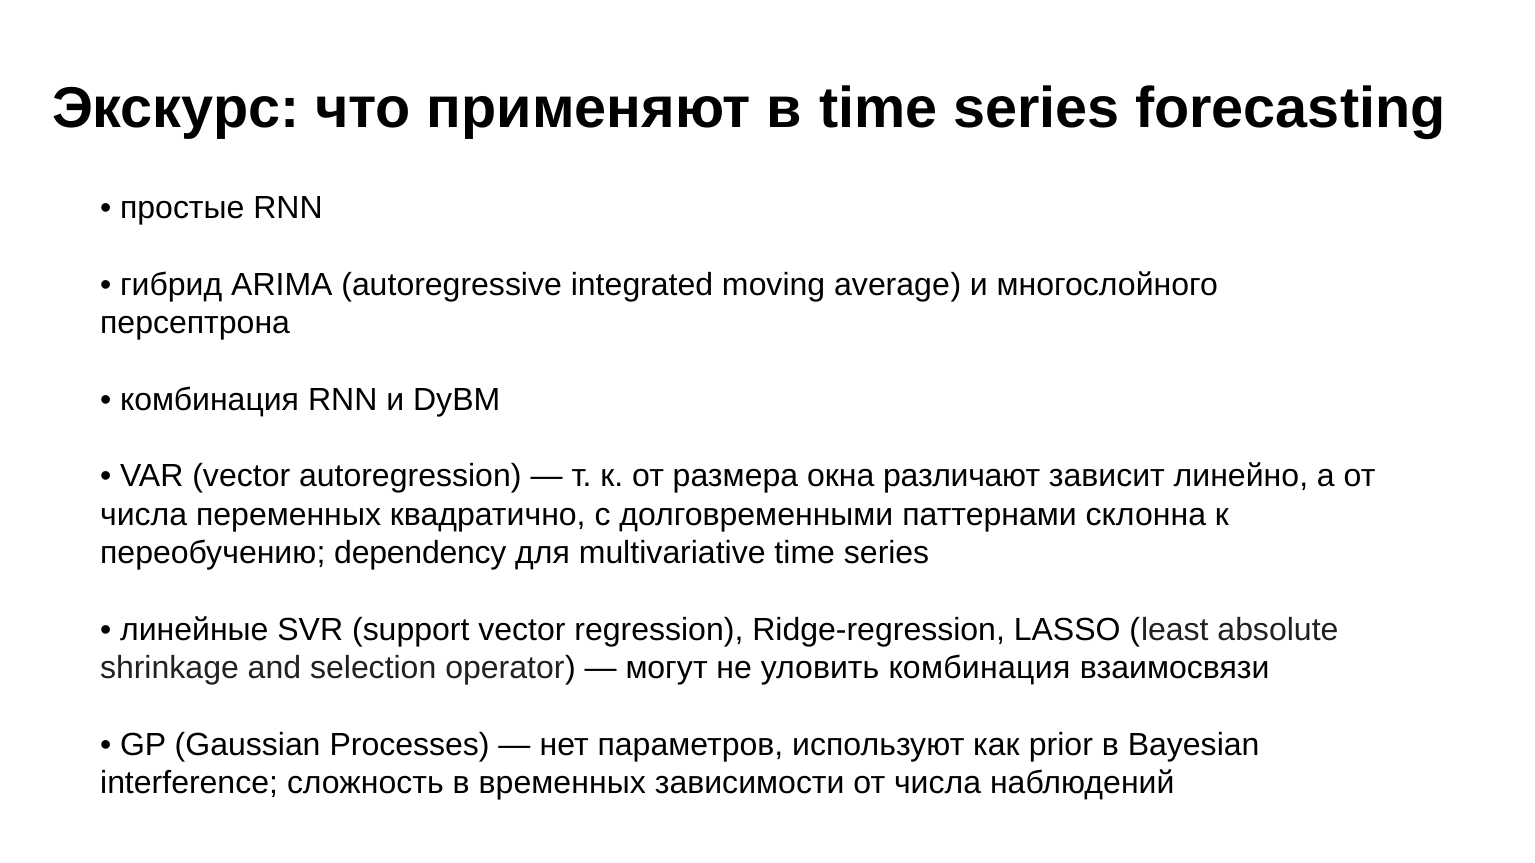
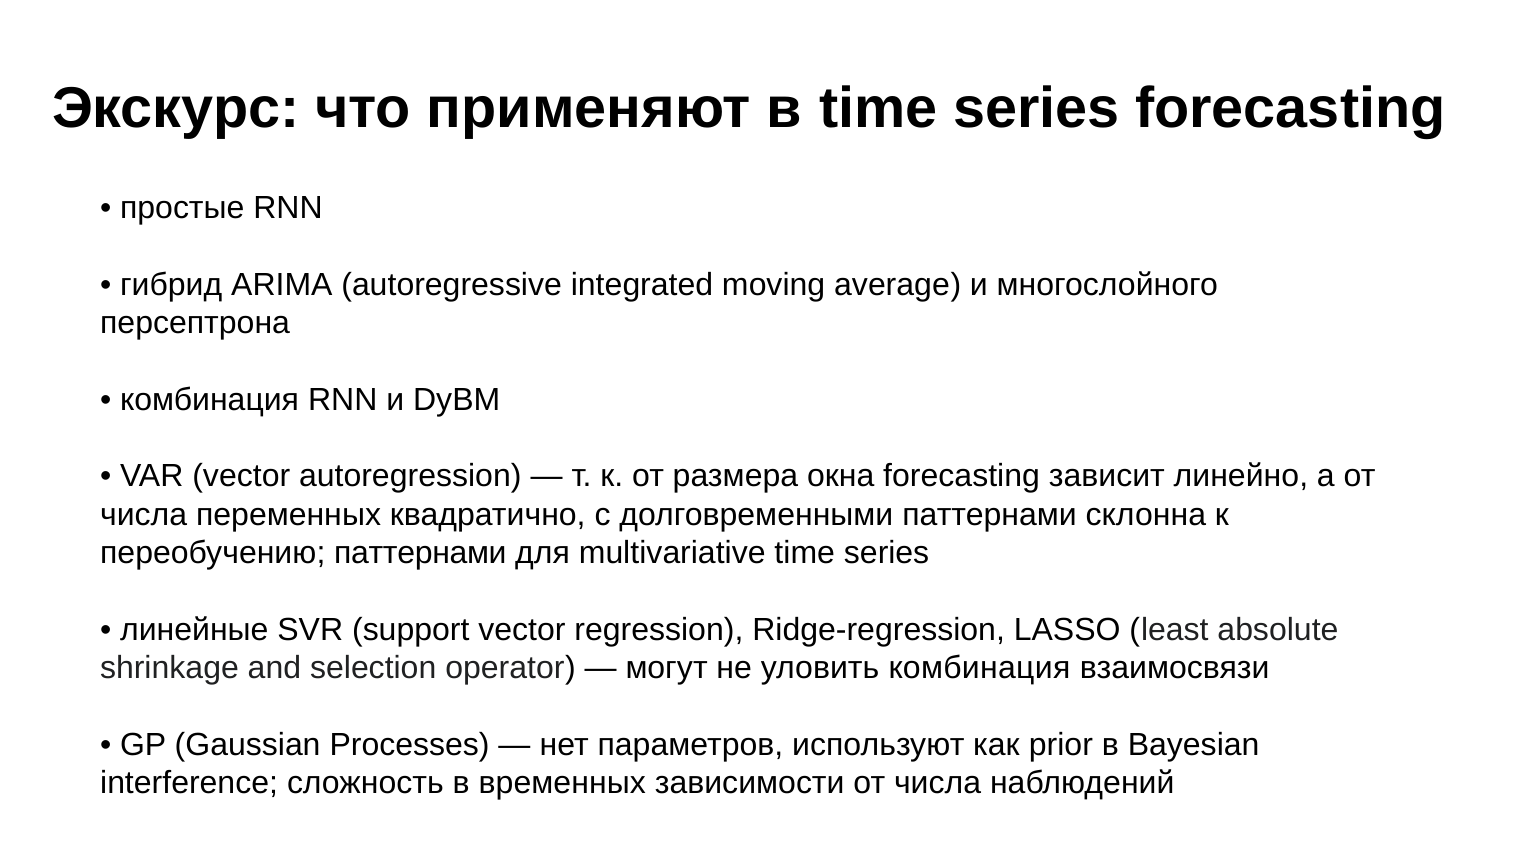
окна различают: различают -> forecasting (962, 477)
переобучению dependency: dependency -> паттернами (420, 553)
